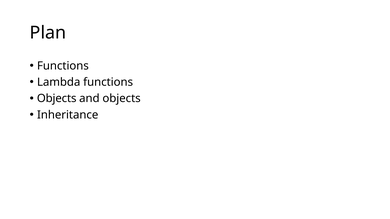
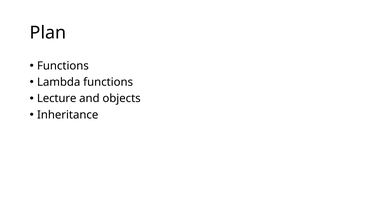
Objects: Objects -> Lecture (57, 99)
